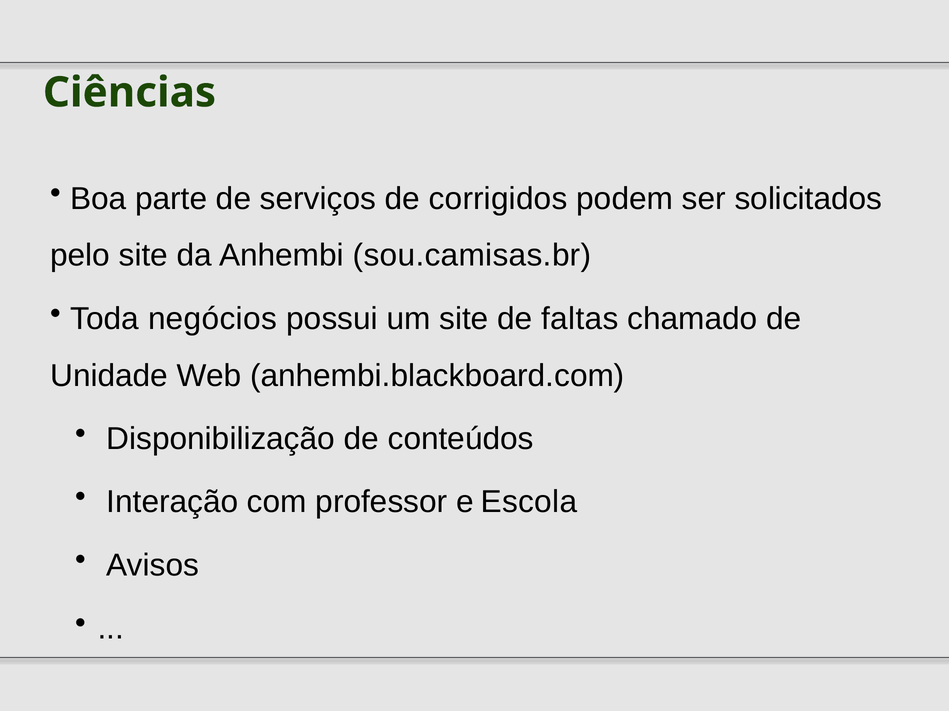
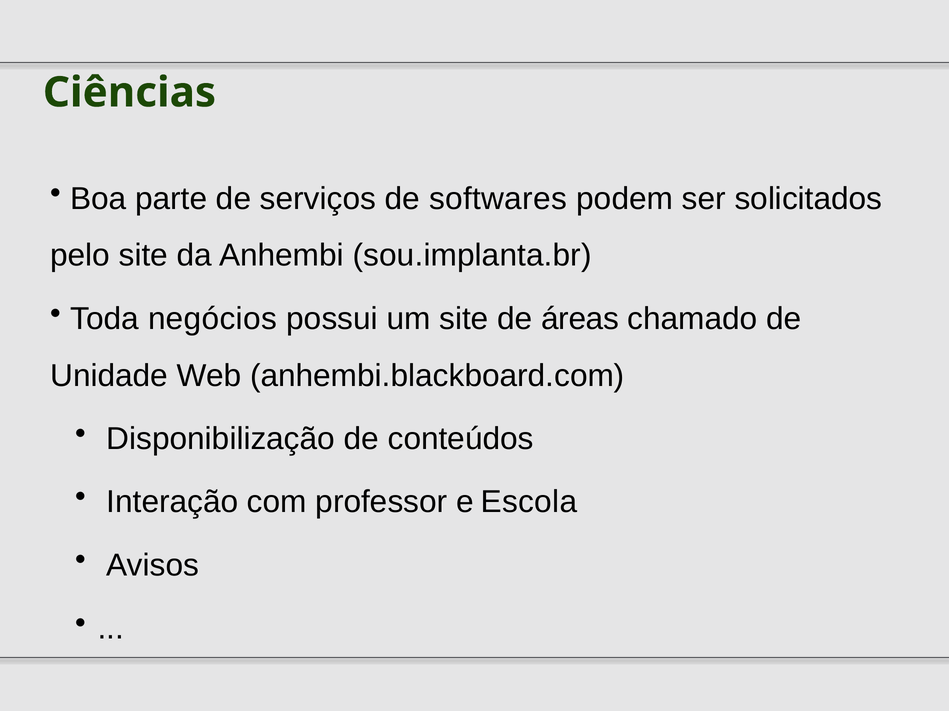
corrigidos: corrigidos -> softwares (498, 199)
sou.camisas.br: sou.camisas.br -> sou.implanta.br (472, 256)
faltas: faltas -> áreas (580, 319)
